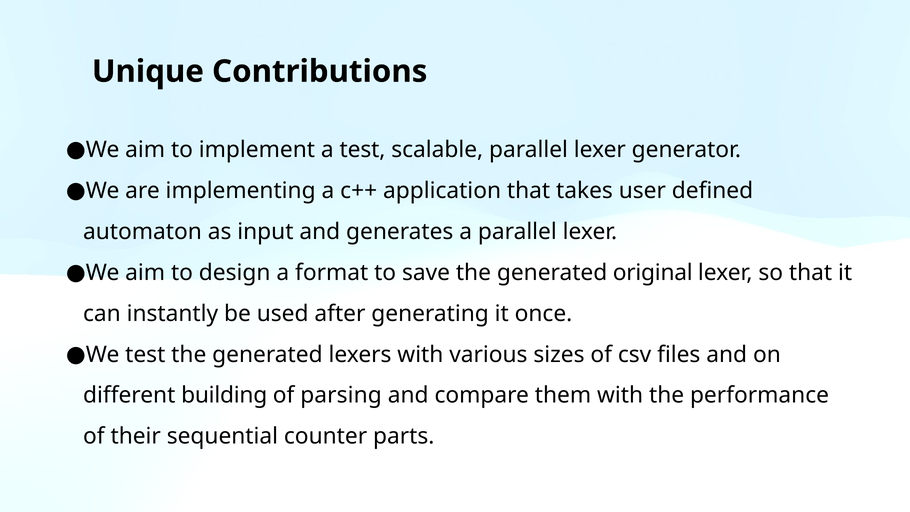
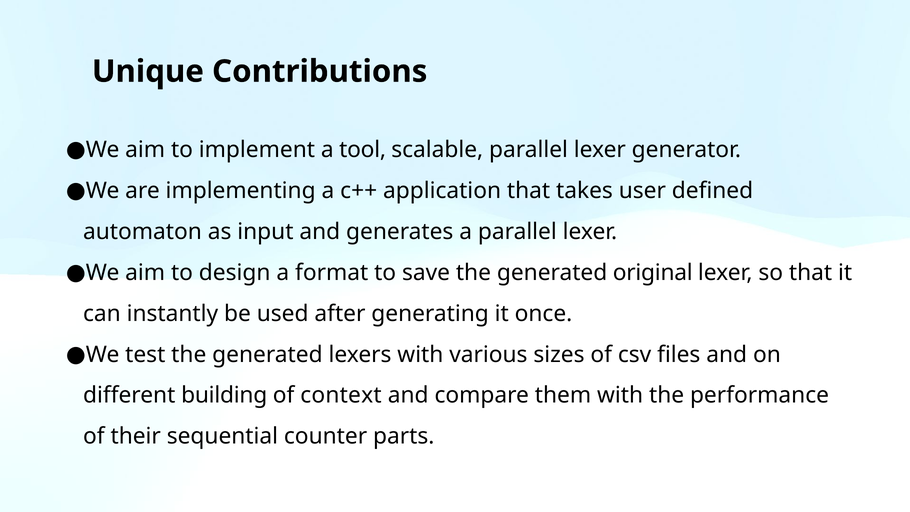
a test: test -> tool (363, 150)
parsing: parsing -> context (341, 395)
